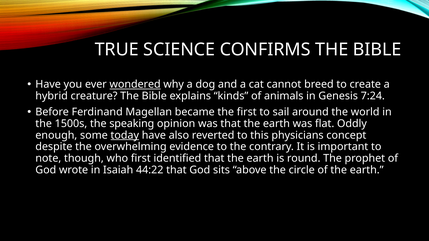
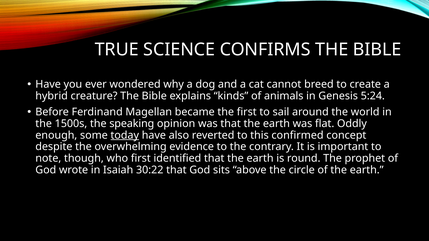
wondered underline: present -> none (135, 85)
7:24: 7:24 -> 5:24 (373, 96)
physicians: physicians -> confirmed (298, 135)
44:22: 44:22 -> 30:22 (150, 170)
